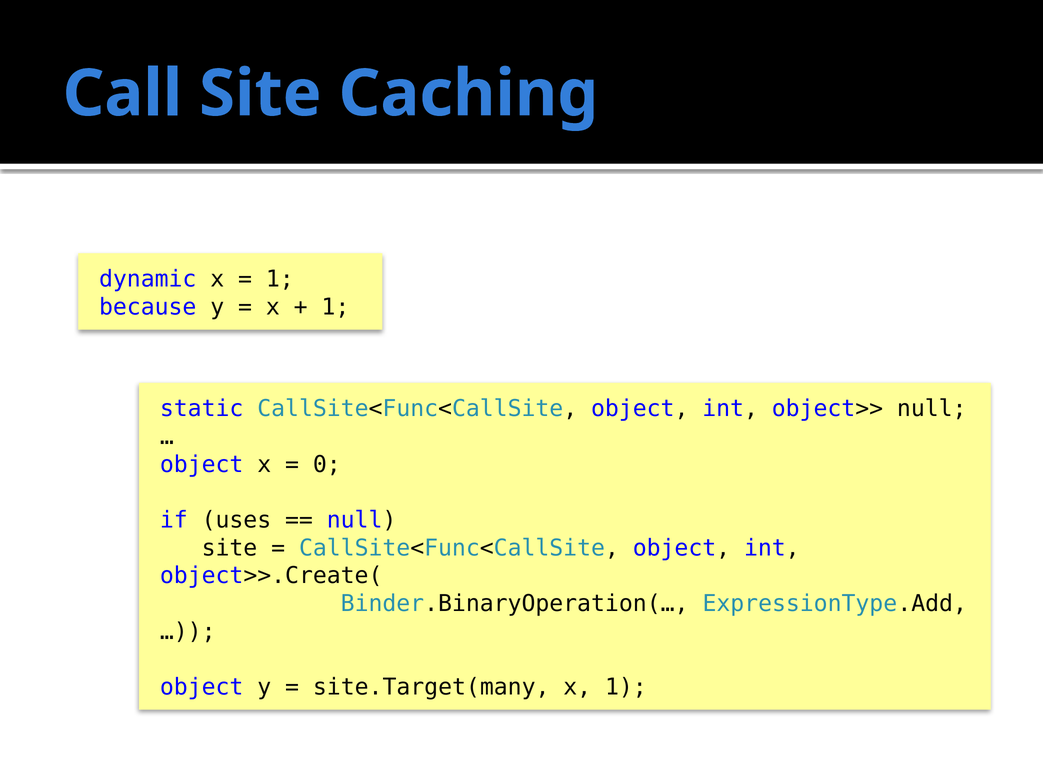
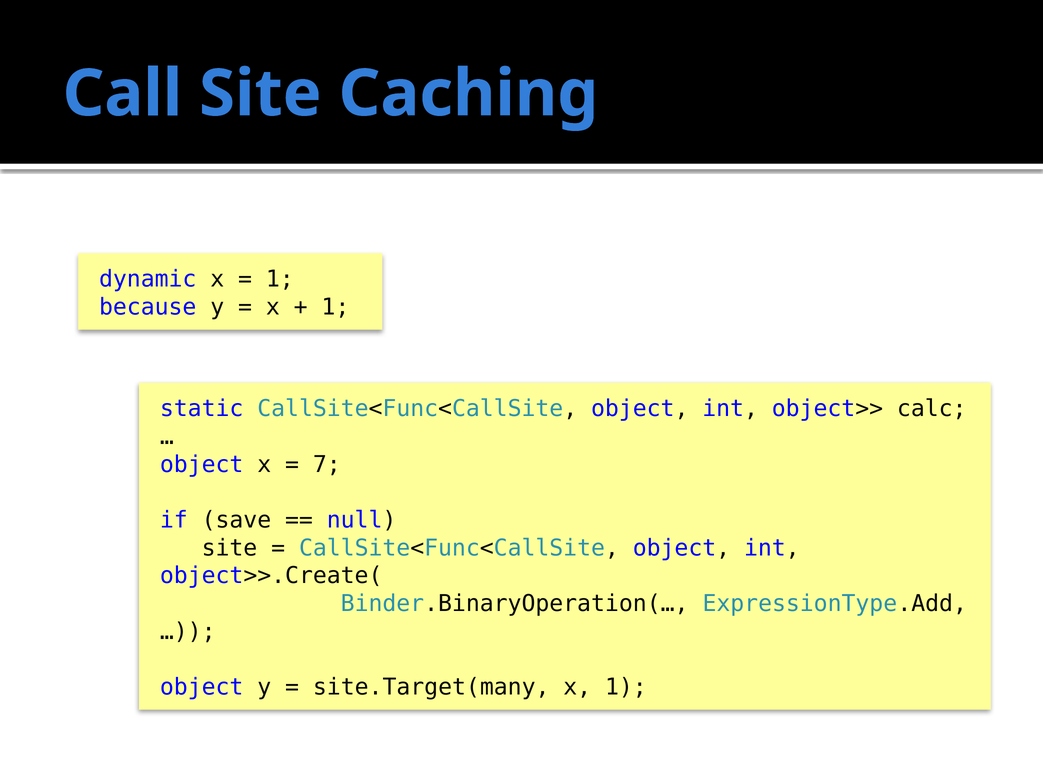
object>> null: null -> calc (932, 408)
0: 0 -> 7 (327, 464)
uses: uses -> save (236, 520)
